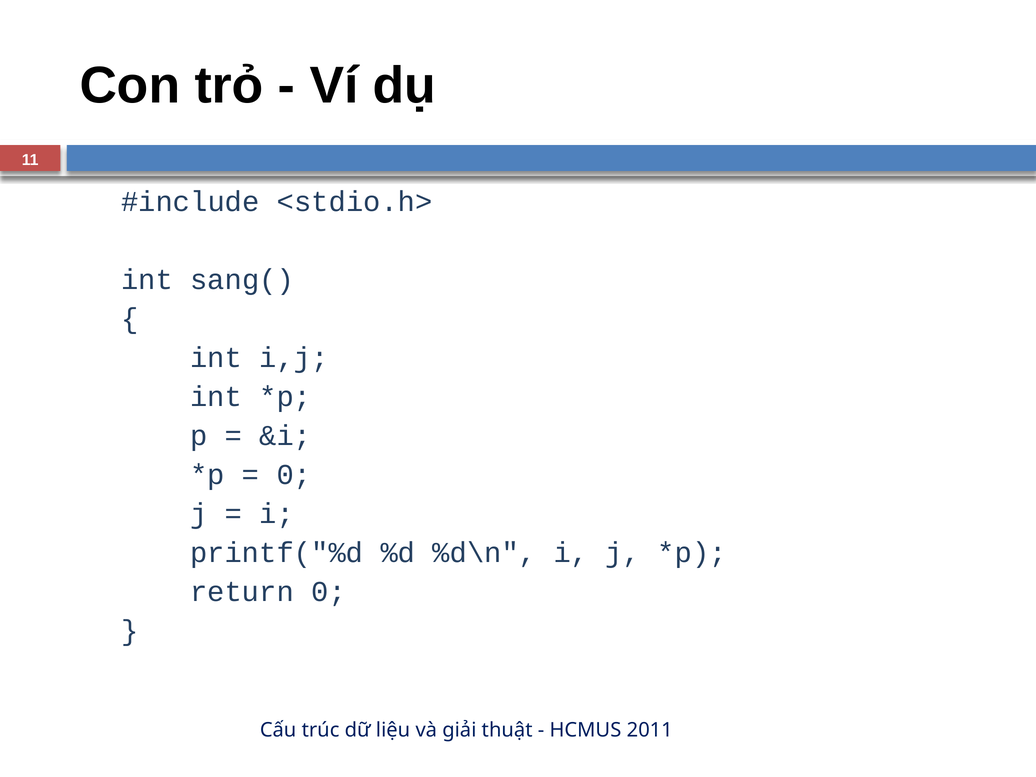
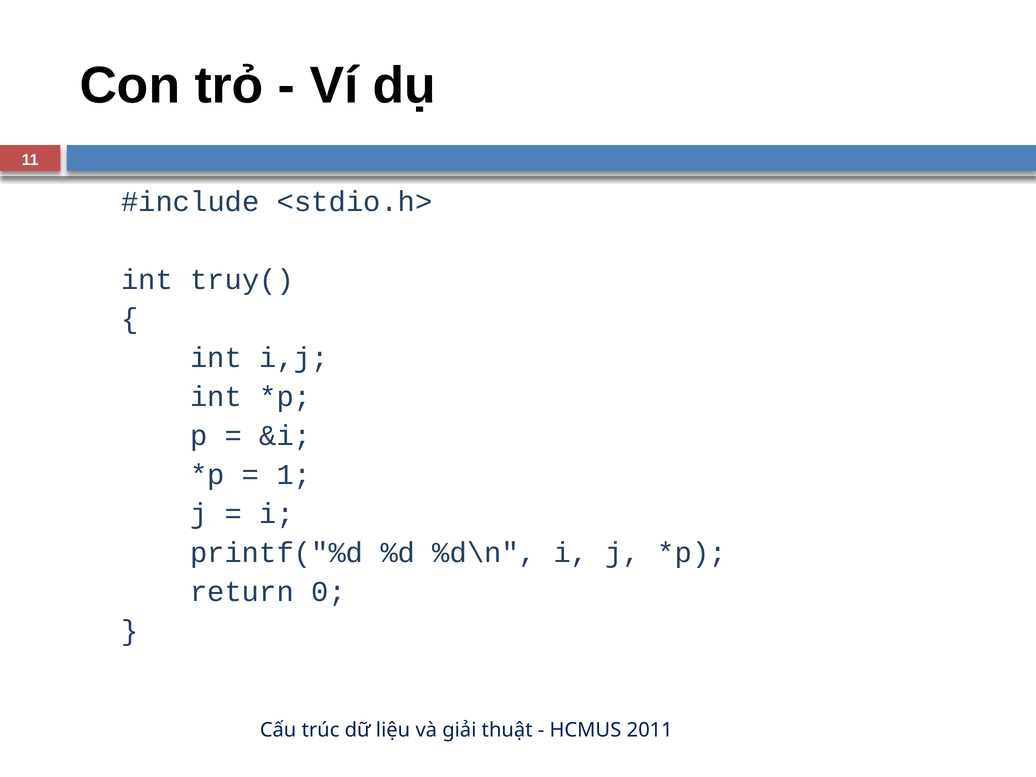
sang(: sang( -> truy( (242, 280)
0: 0 -> 1 (294, 475)
